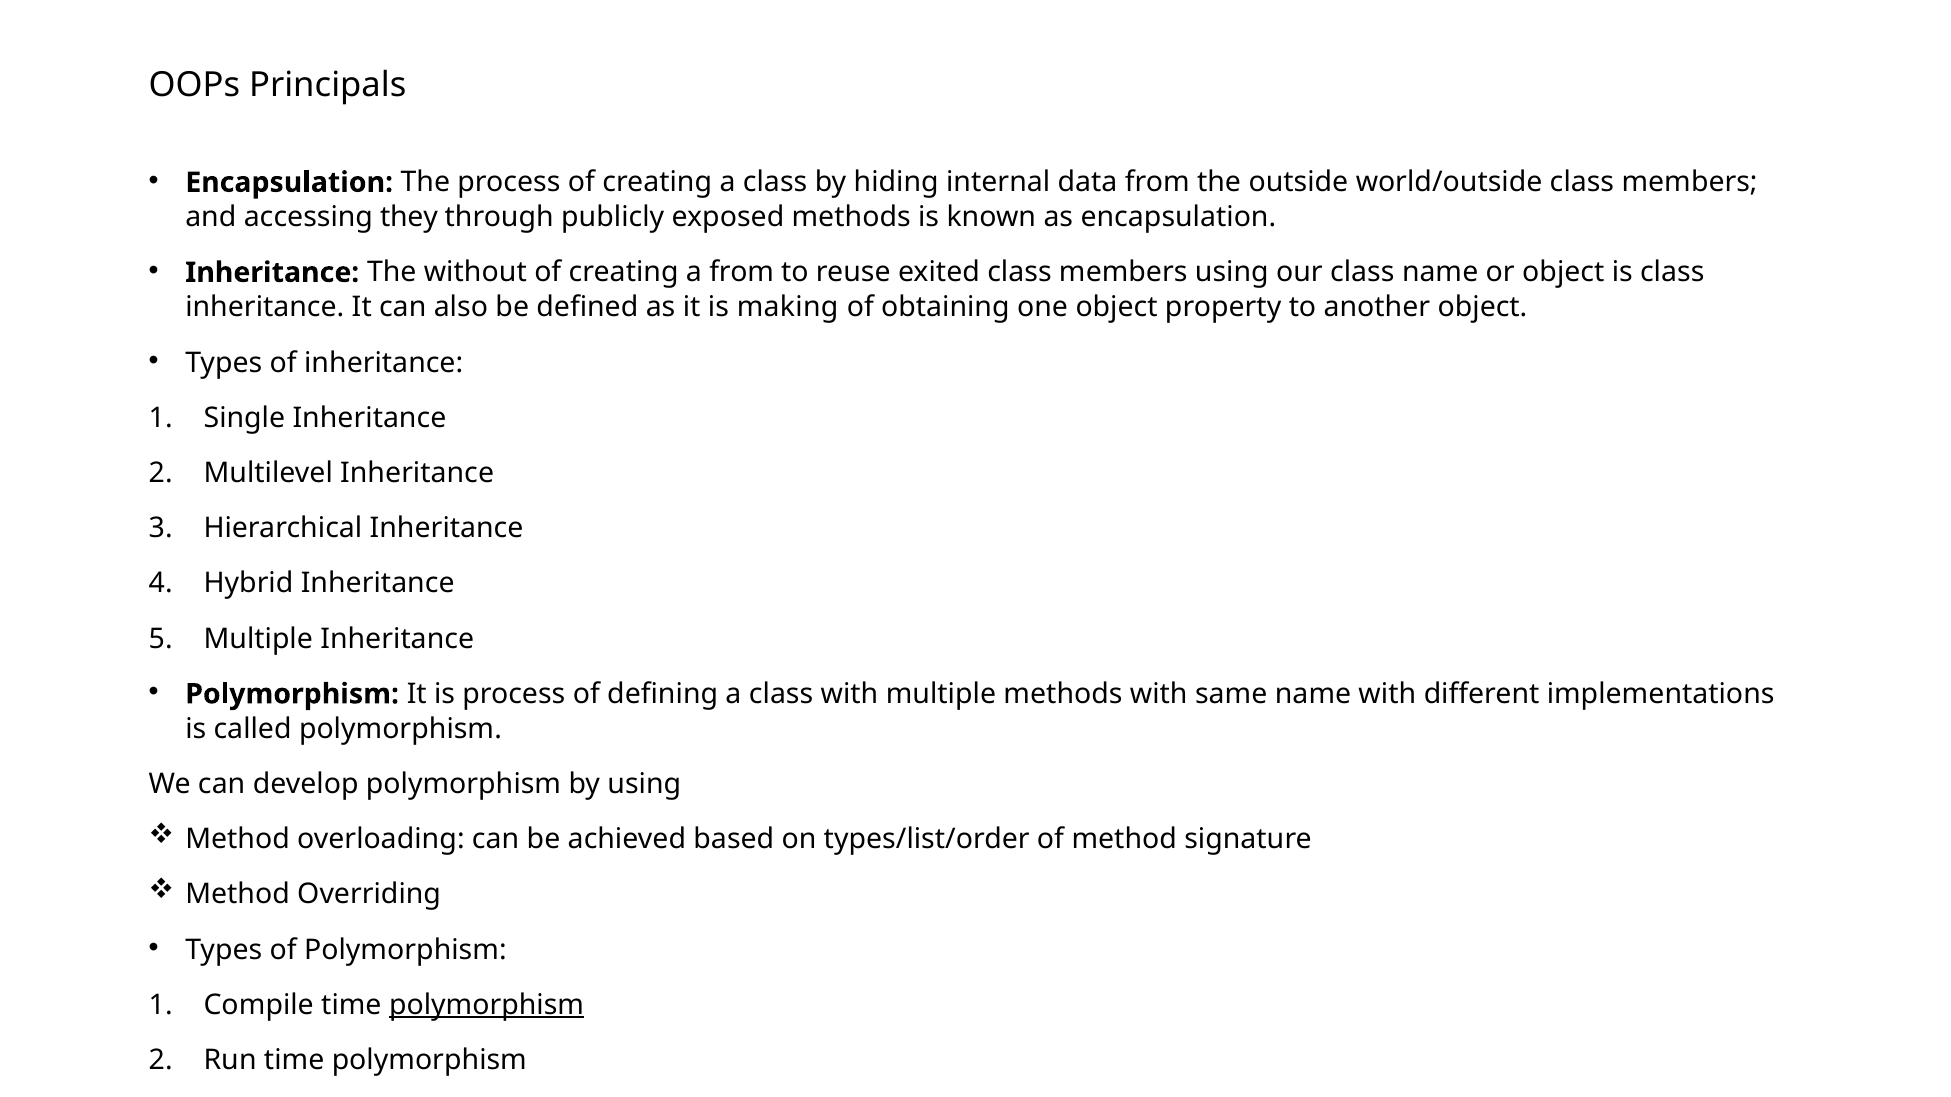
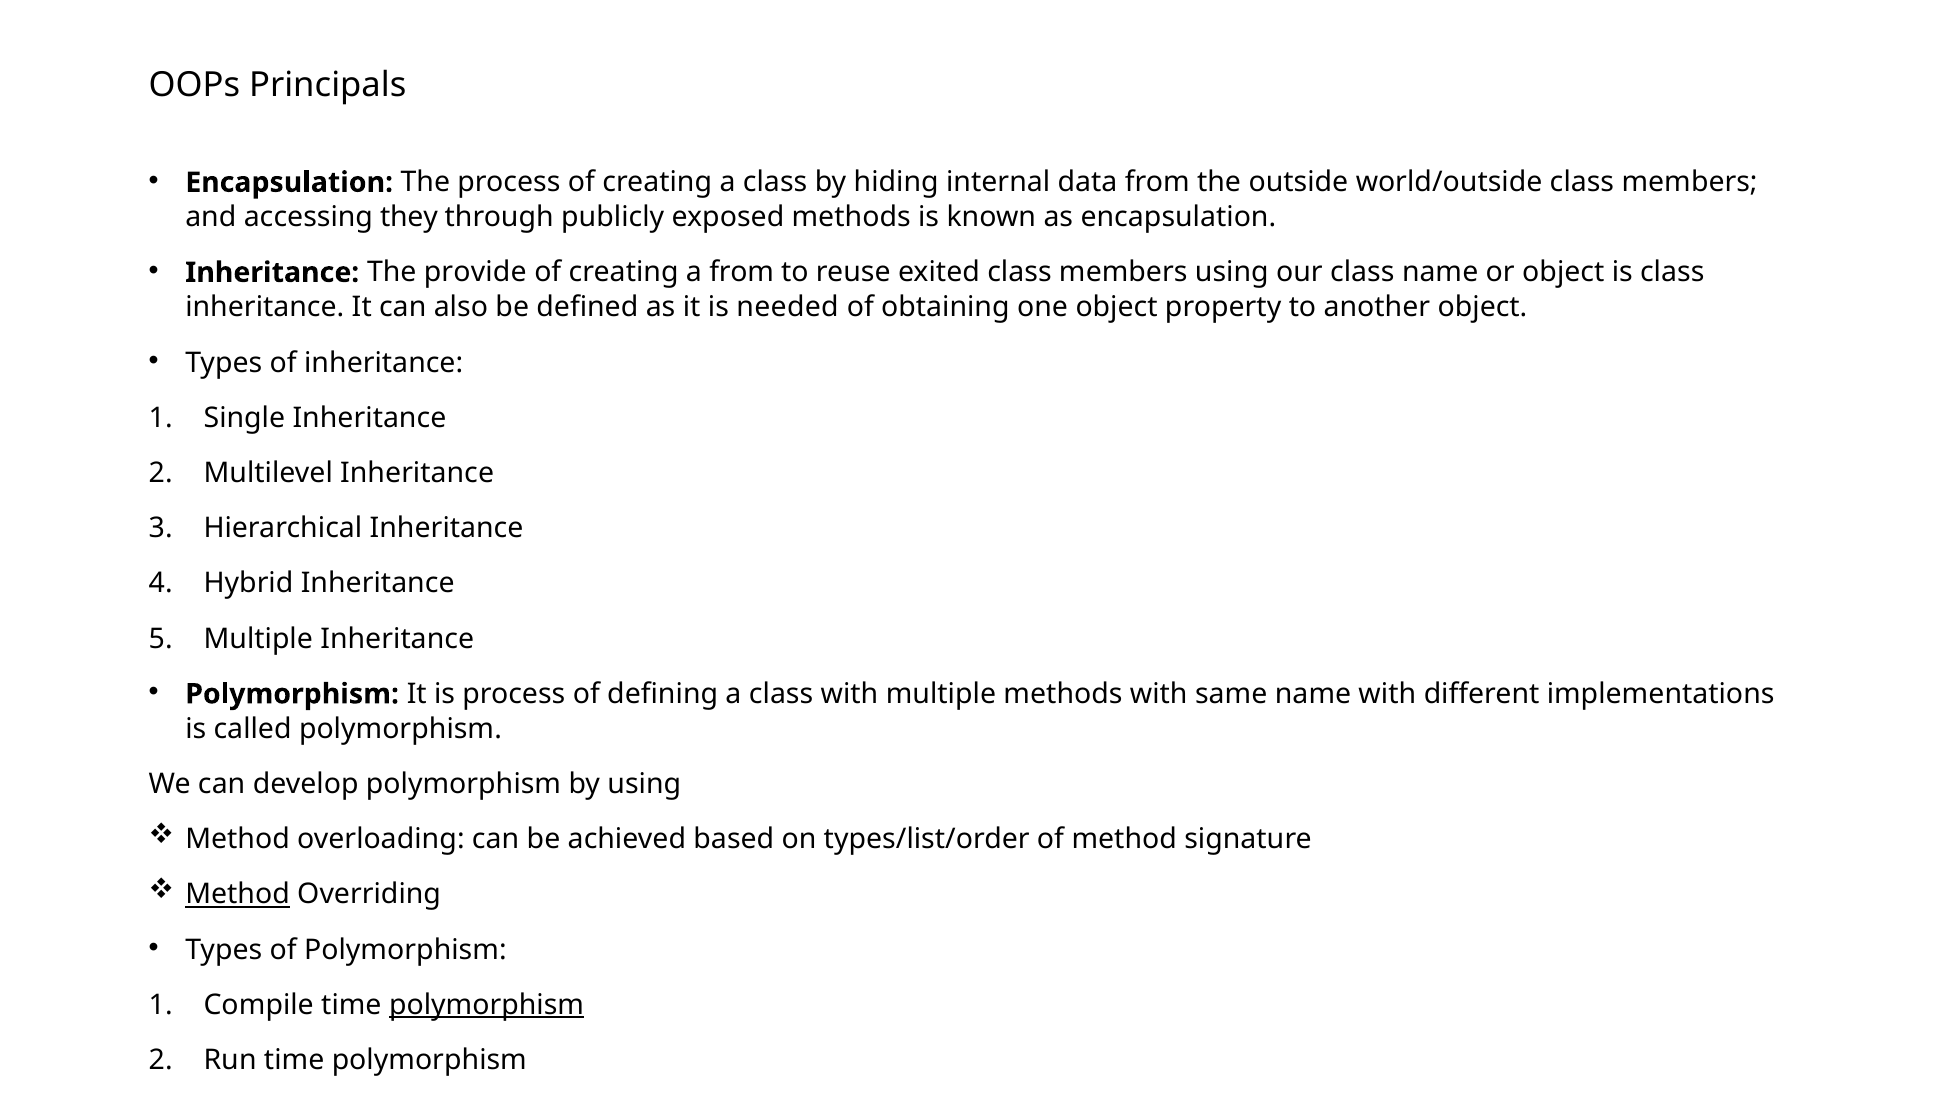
without: without -> provide (475, 273)
making: making -> needed (788, 308)
Method underline: none -> present (238, 895)
